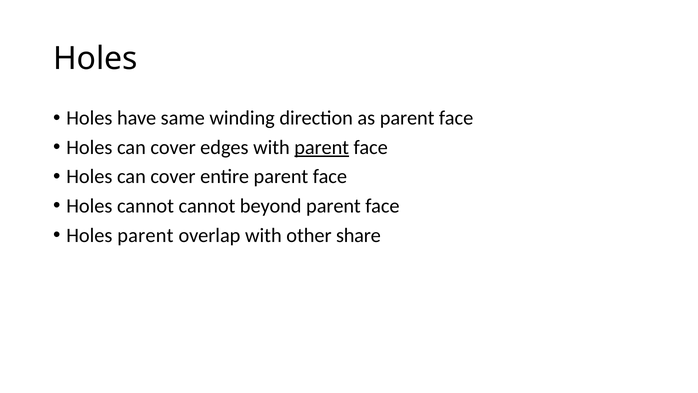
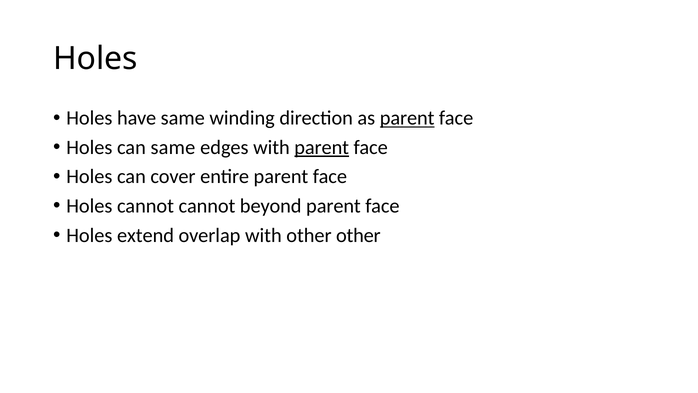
parent underline: none -> present (407, 118)
cover: cover -> same (173, 147)
Holes parent: parent -> extend (146, 235)
other share: share -> other (358, 235)
